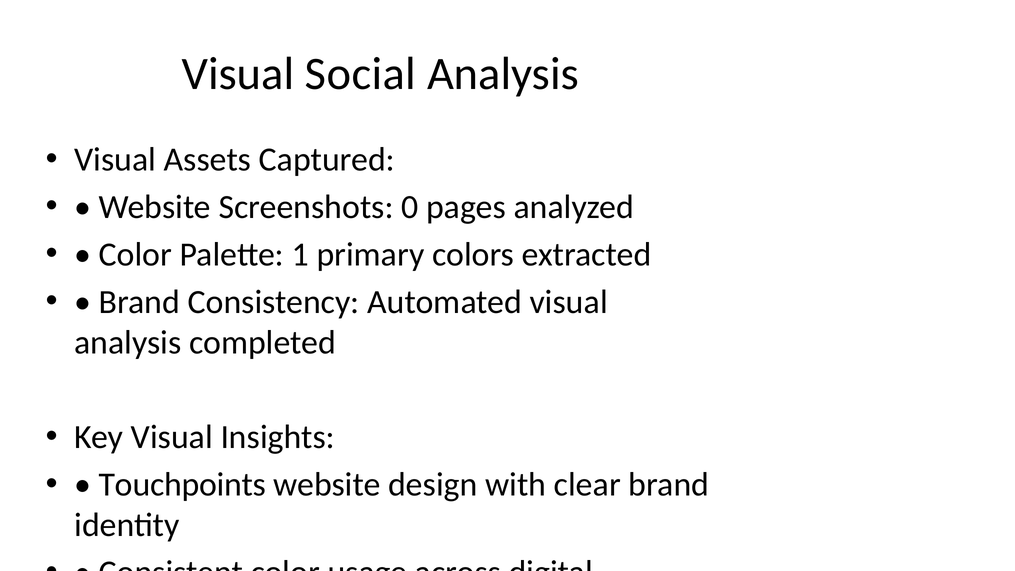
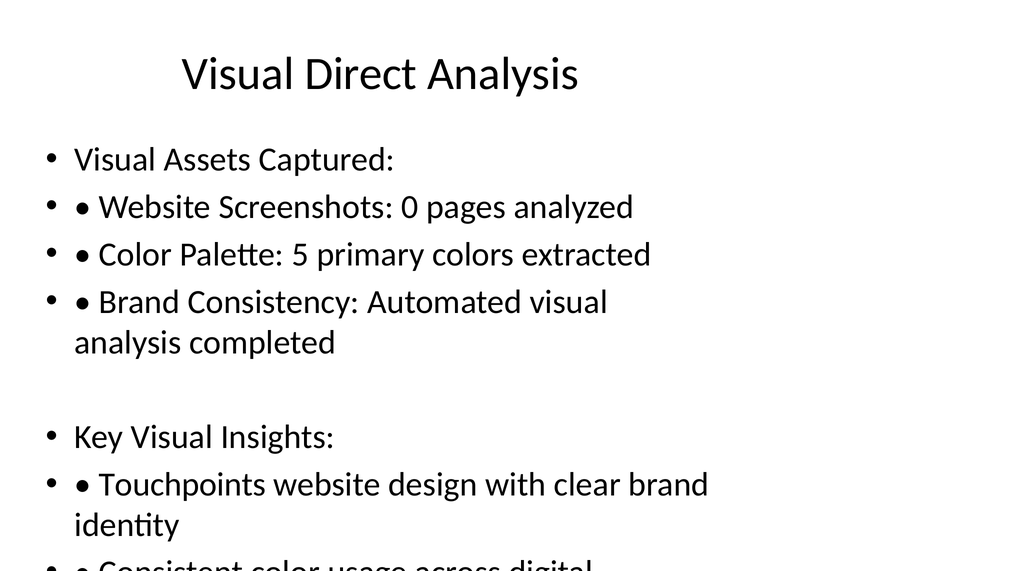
Social: Social -> Direct (361, 74)
1: 1 -> 5 (300, 255)
